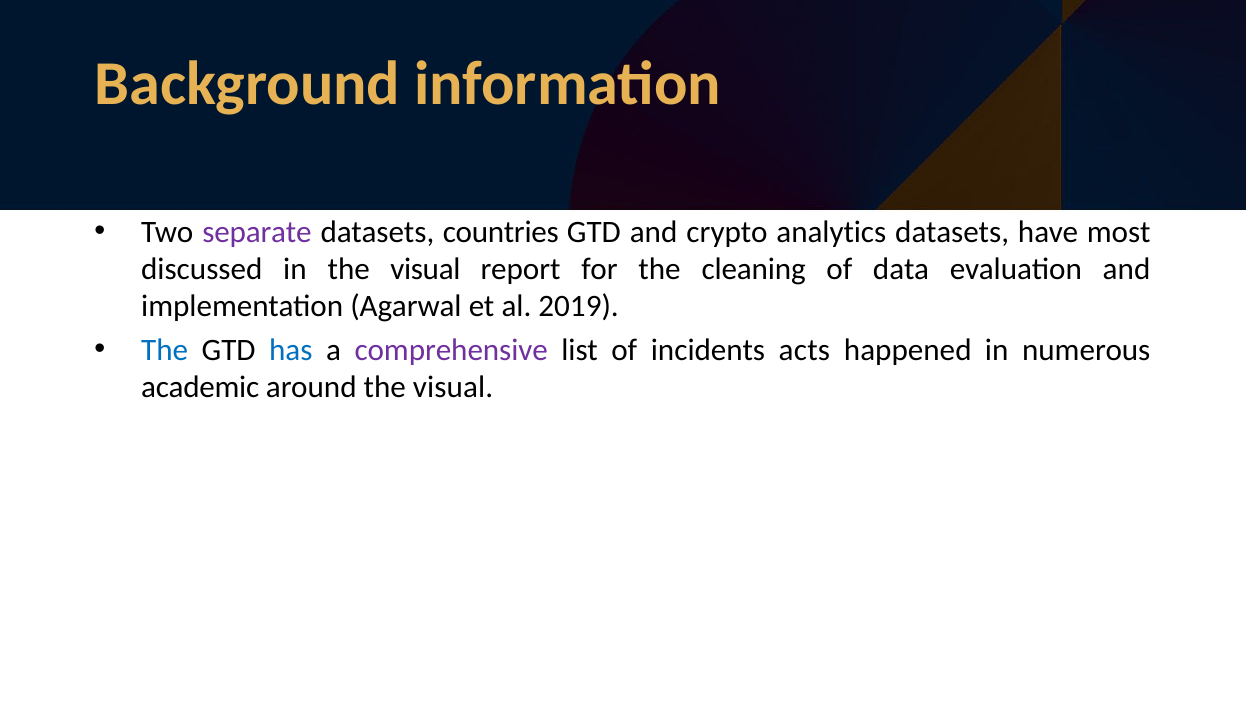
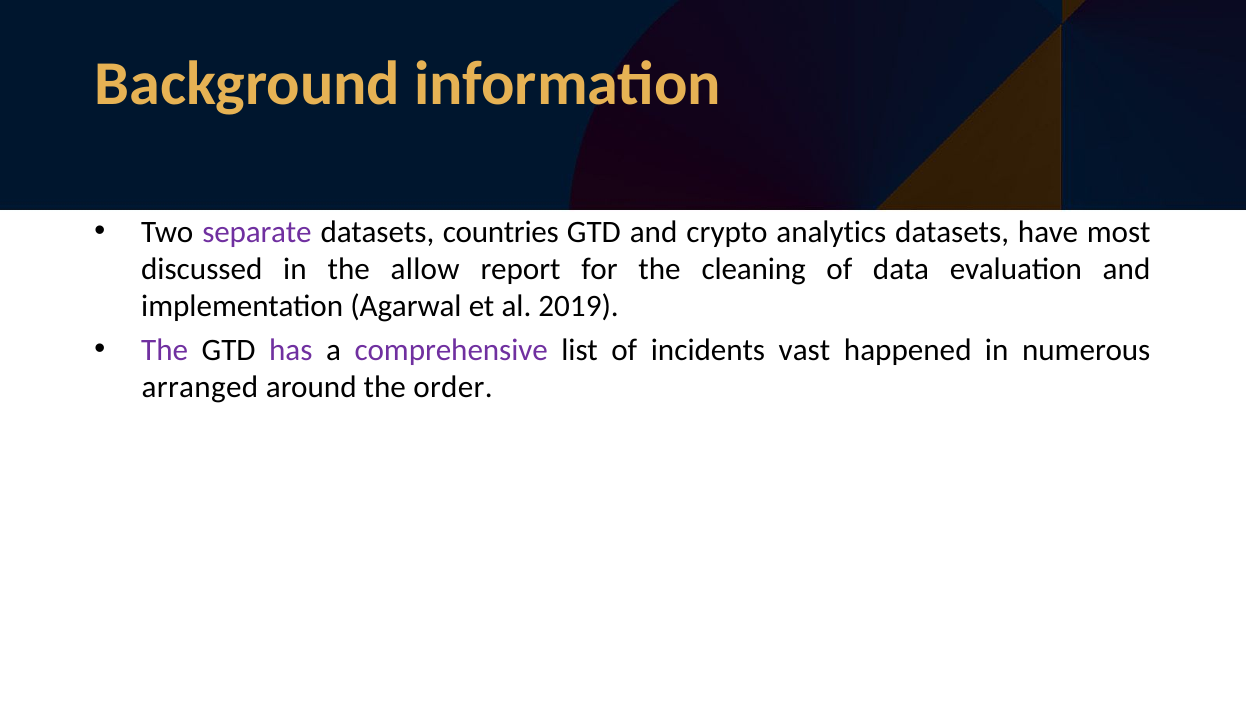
in the visual: visual -> allow (425, 269)
The colour: blue -> purple (165, 350)
has colour: blue -> purple (291, 350)
acts: acts -> vast (805, 350)
academic: academic -> arranged (200, 388)
around the visual: visual -> order (453, 388)
